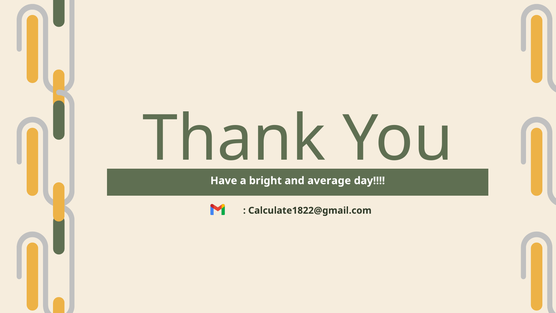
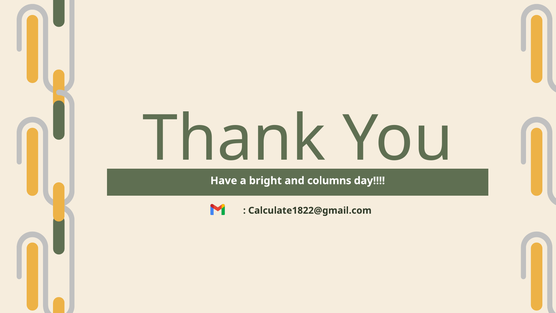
average: average -> columns (329, 181)
